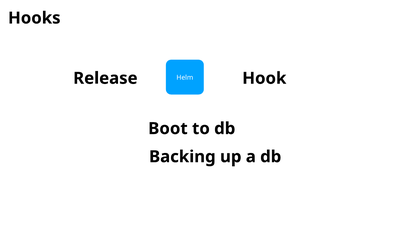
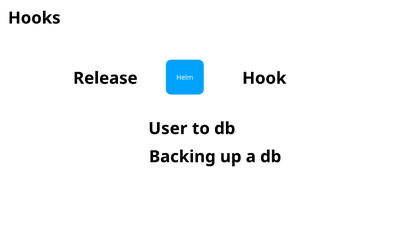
Boot: Boot -> User (168, 129)
